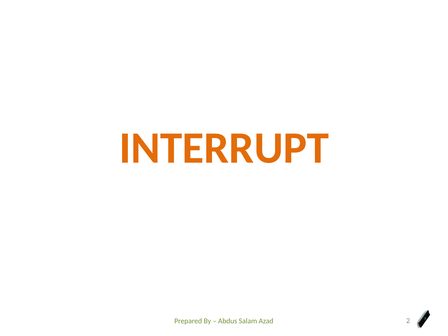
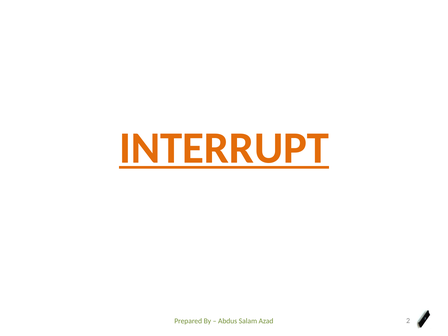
INTERRUPT underline: none -> present (224, 148)
